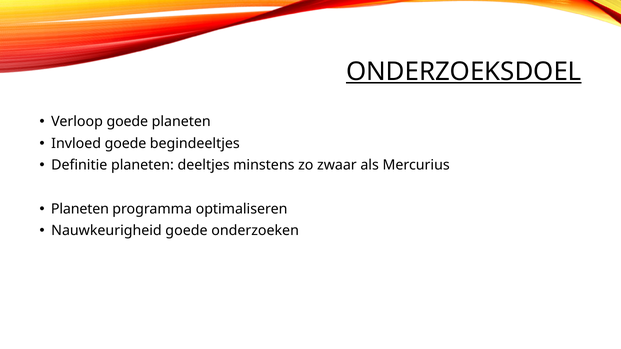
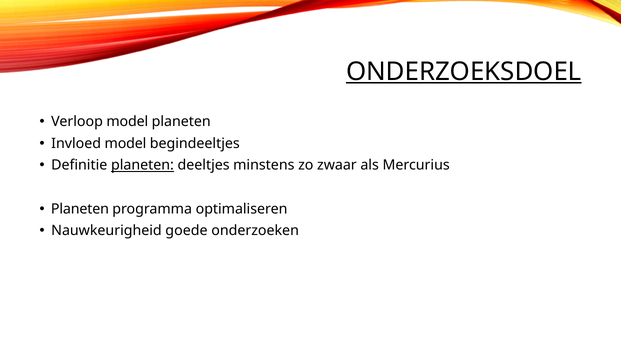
Verloop goede: goede -> model (127, 122)
Invloed goede: goede -> model (125, 144)
planeten underline: none -> present (142, 165)
